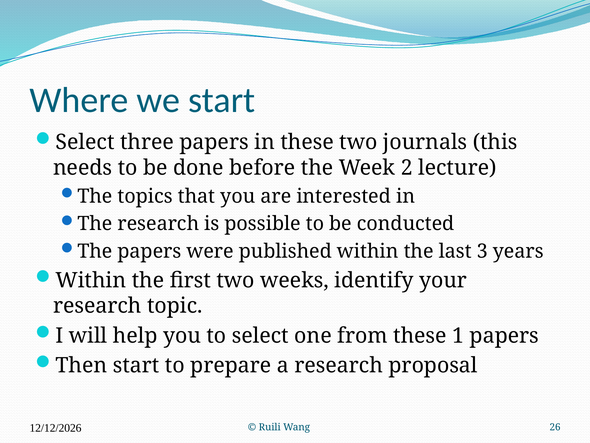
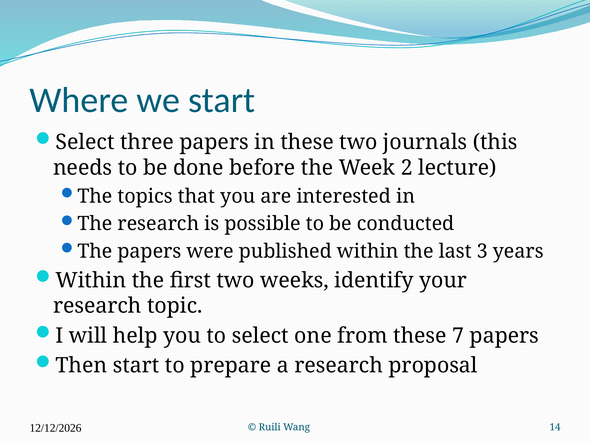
1: 1 -> 7 (458, 335)
26: 26 -> 14 (555, 427)
